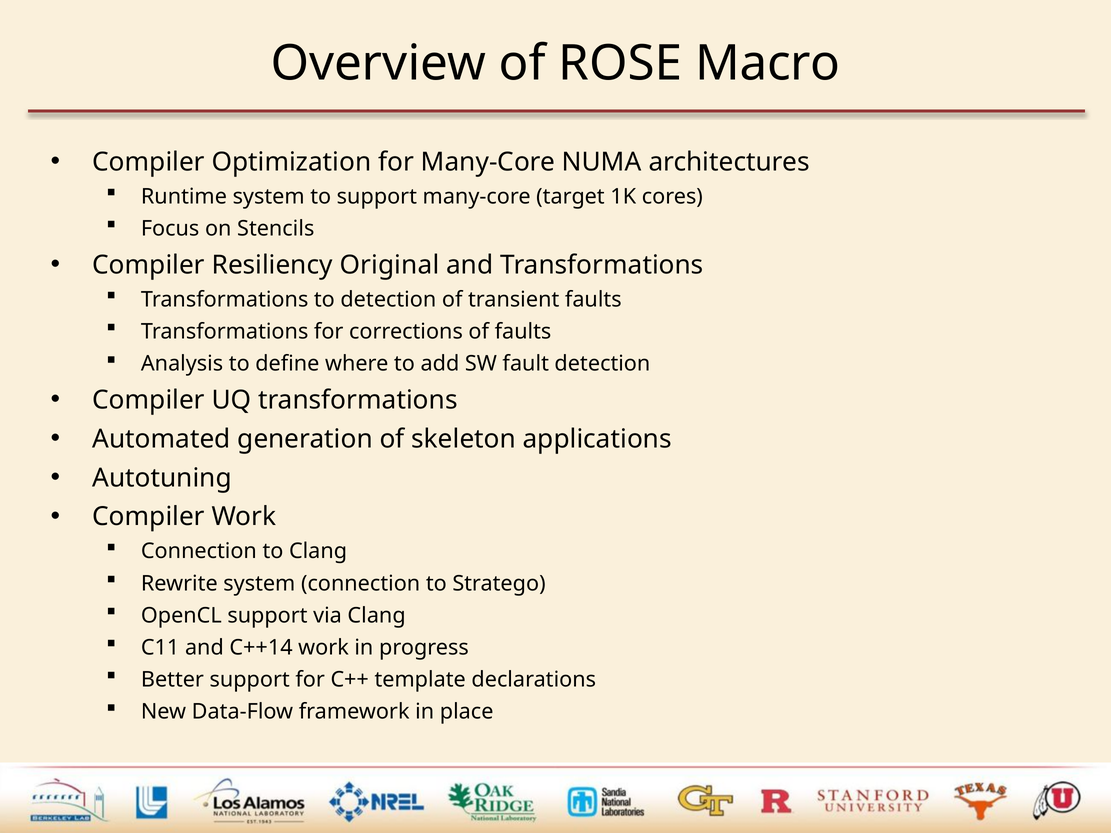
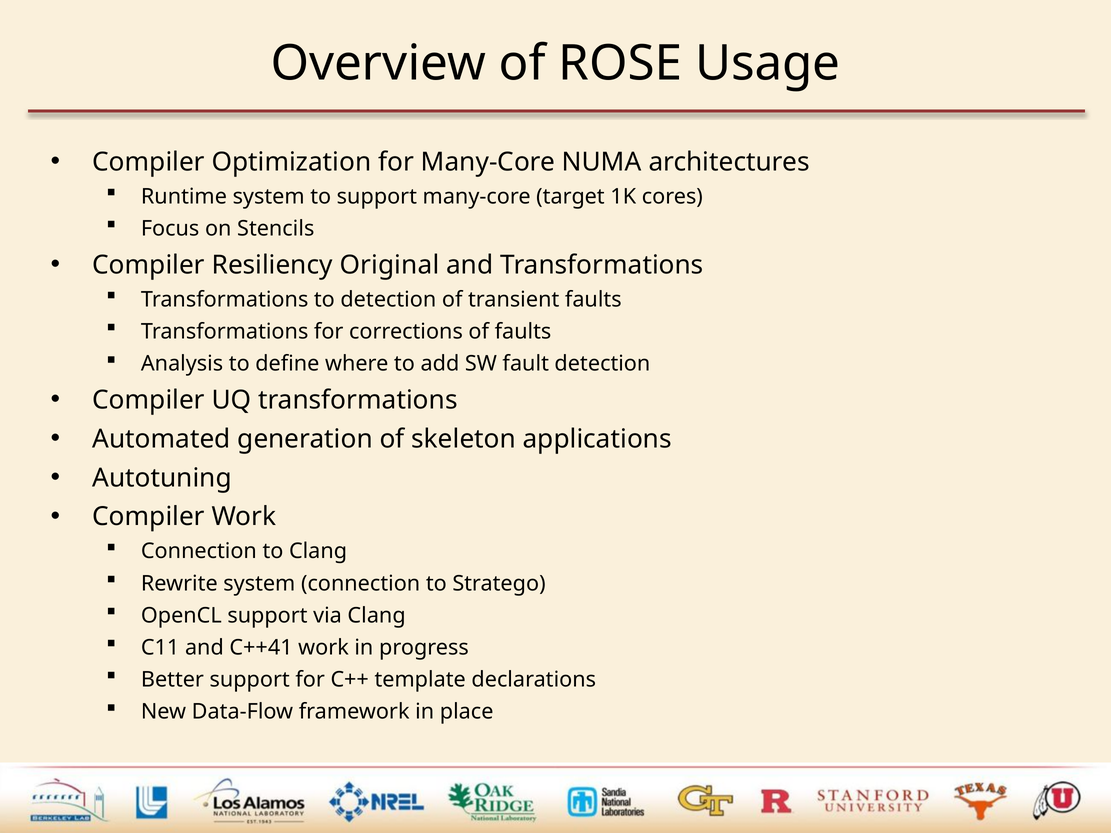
Macro: Macro -> Usage (768, 64)
C++14: C++14 -> C++41 (261, 648)
